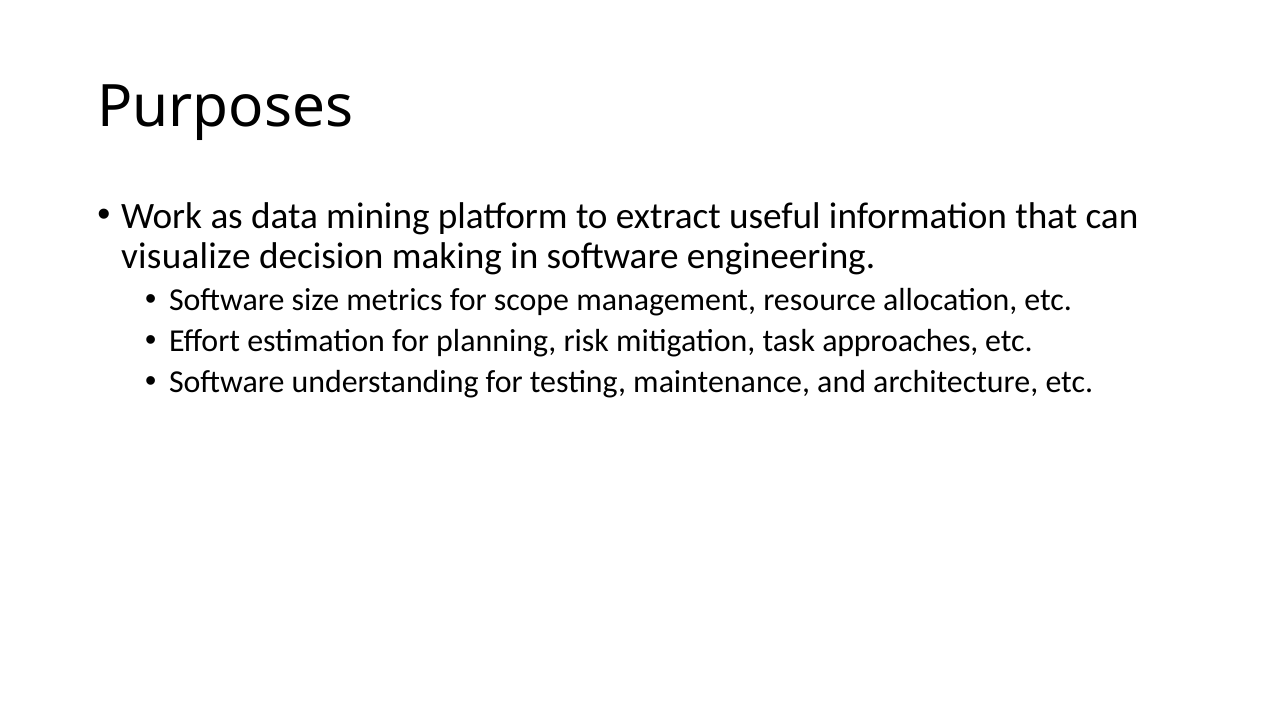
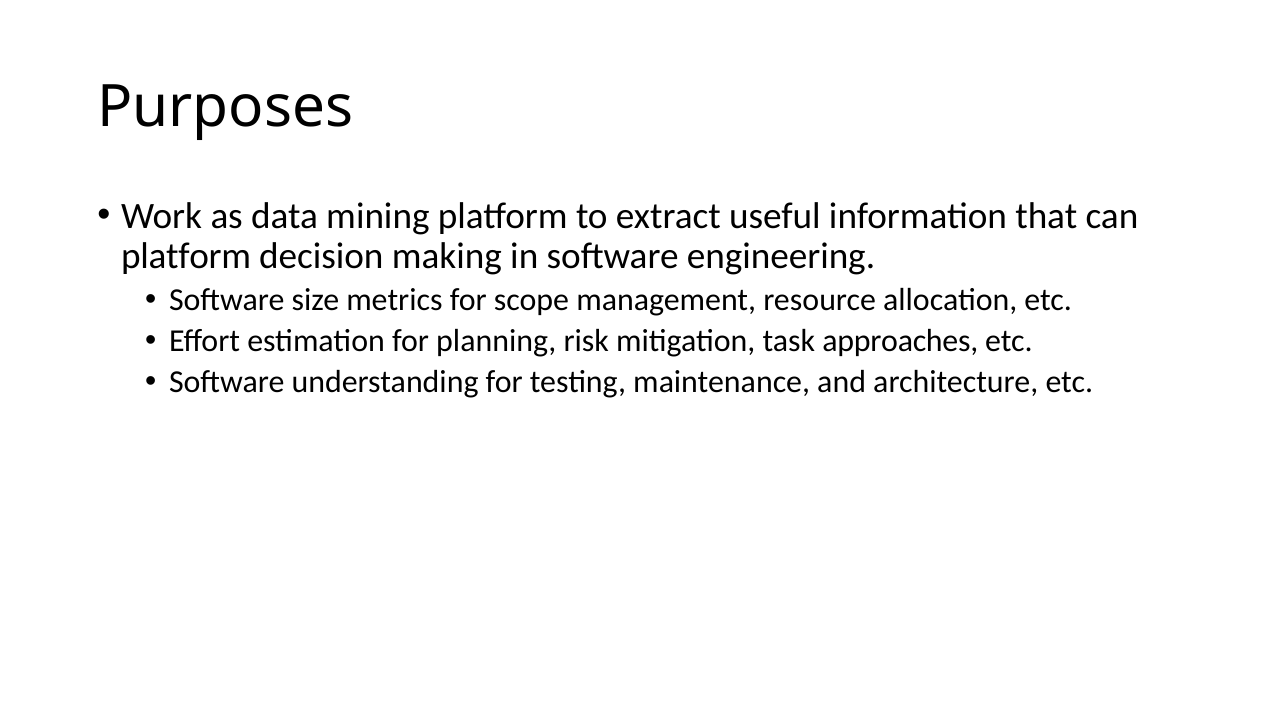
visualize: visualize -> platform (186, 256)
